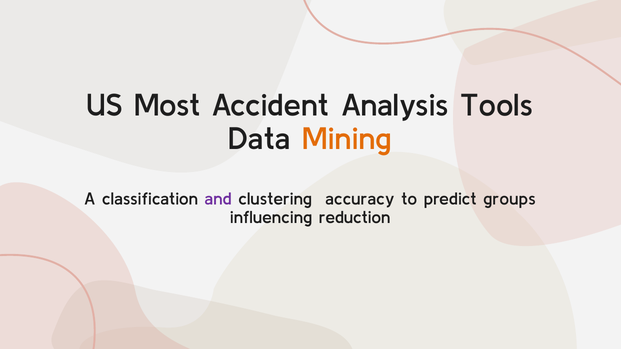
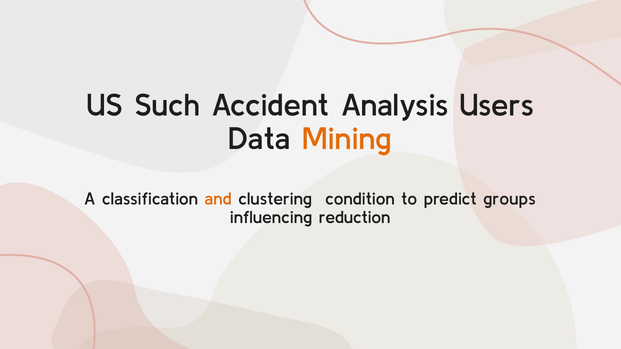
Most: Most -> Such (167, 106)
Tools: Tools -> Users (497, 106)
and colour: purple -> orange (218, 199)
accuracy: accuracy -> condition (360, 199)
